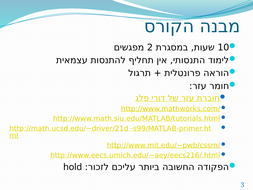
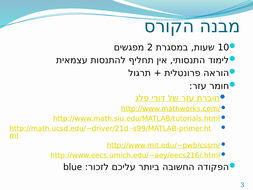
hold: hold -> blue (73, 167)
